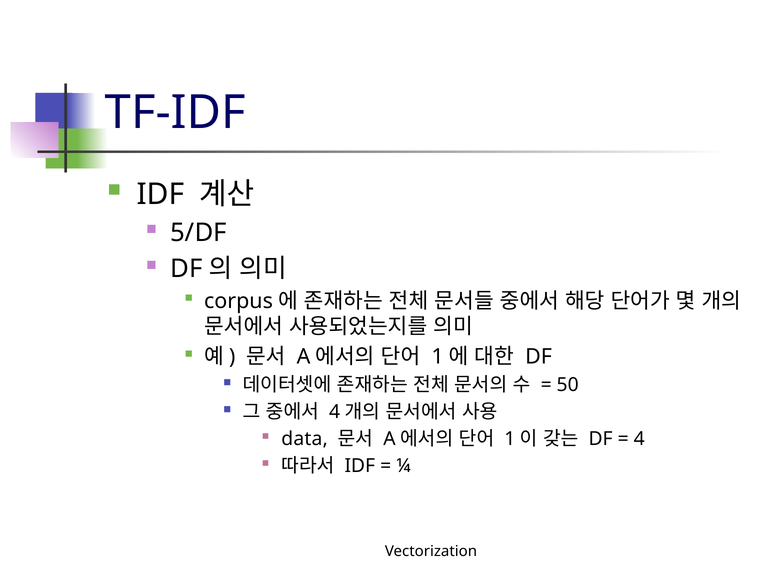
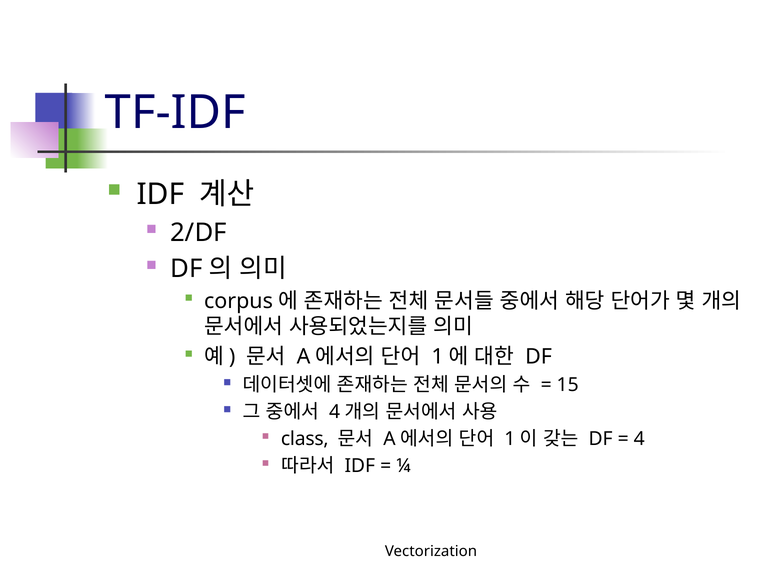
5/DF: 5/DF -> 2/DF (198, 233)
50: 50 -> 15 (568, 385)
data: data -> class (305, 439)
